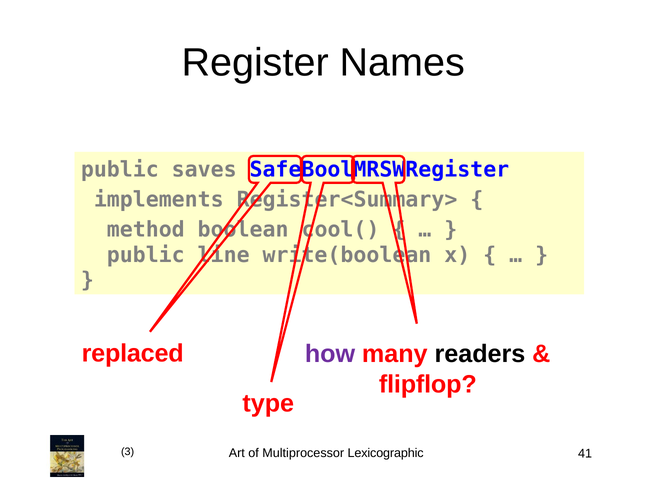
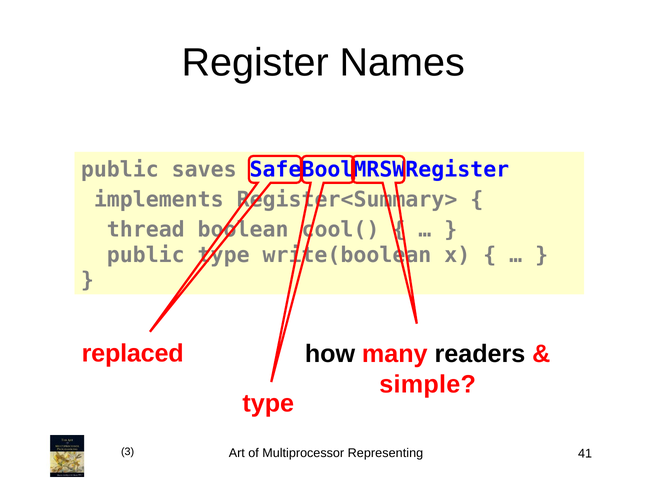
method: method -> thread (146, 230)
public line: line -> type (224, 255)
how colour: purple -> black (330, 354)
flipflop: flipflop -> simple (428, 385)
Lexicographic: Lexicographic -> Representing (385, 454)
